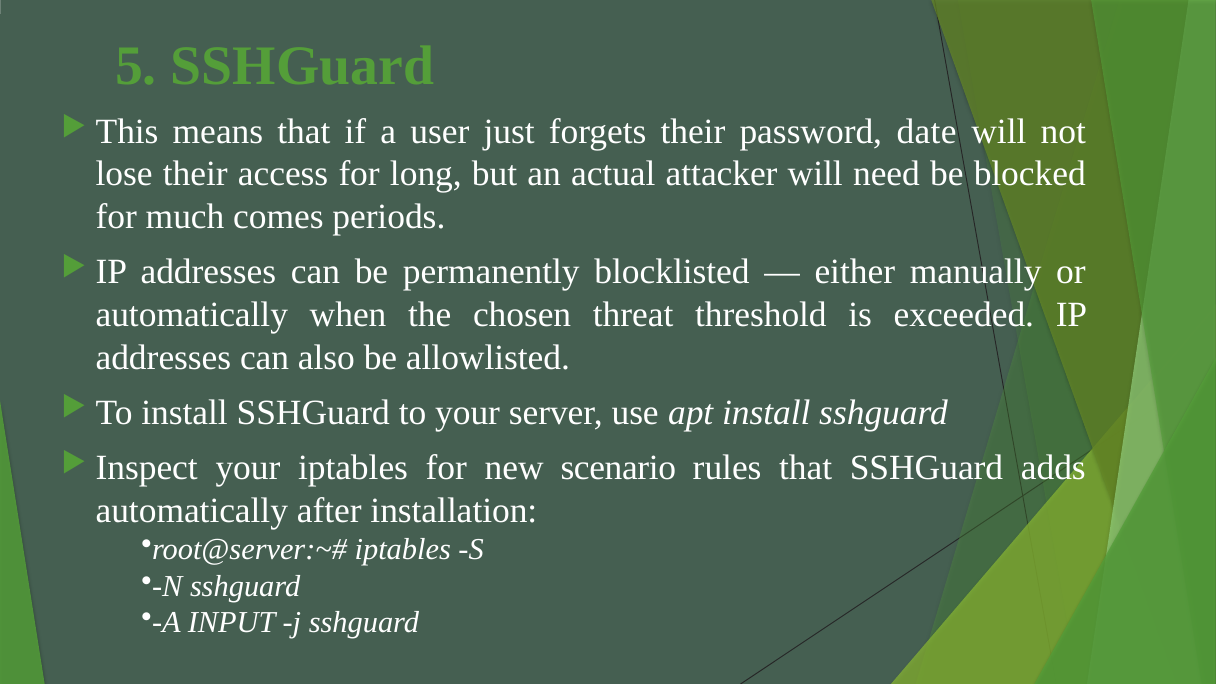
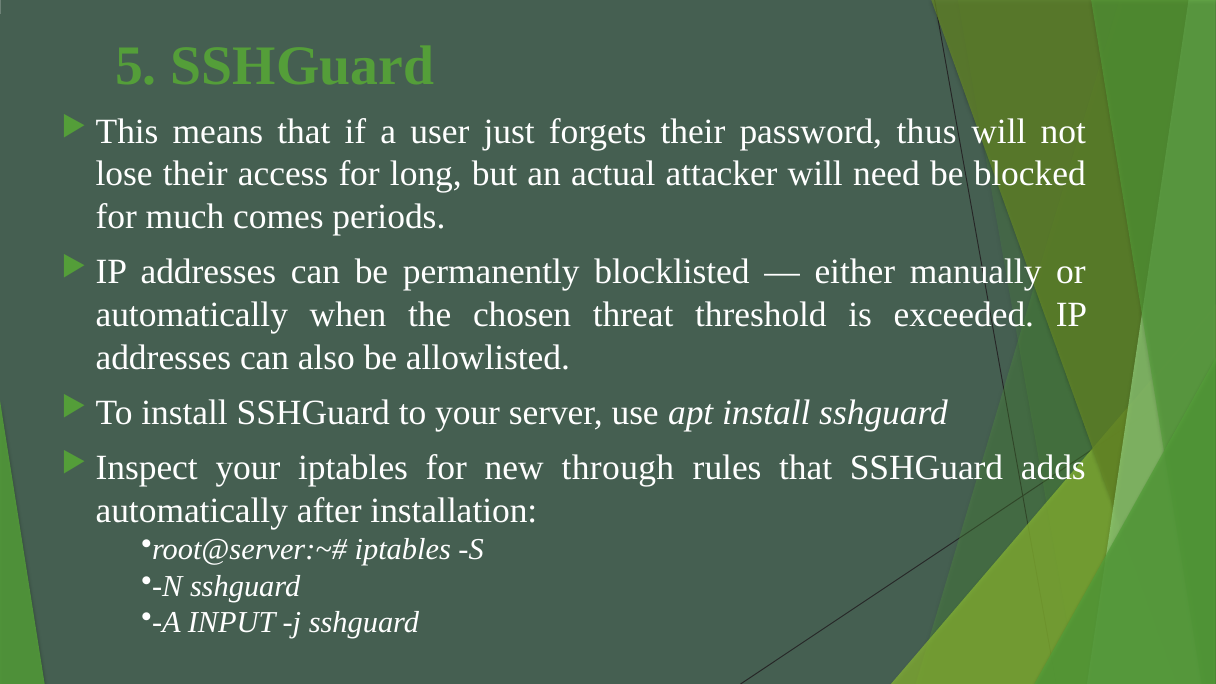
date: date -> thus (927, 132)
scenario: scenario -> through (618, 468)
